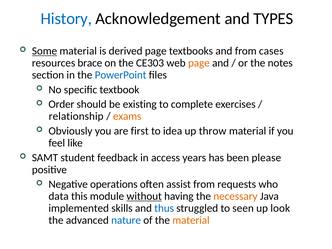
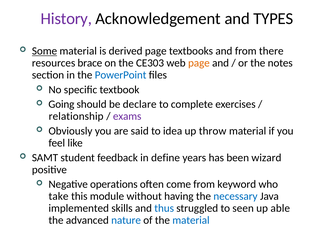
History colour: blue -> purple (66, 19)
cases: cases -> there (271, 51)
Order: Order -> Going (61, 104)
existing: existing -> declare (140, 104)
exams colour: orange -> purple (127, 116)
first: first -> said (140, 131)
access: access -> define (166, 158)
please: please -> wizard (266, 158)
assist: assist -> come (179, 184)
requests: requests -> keyword (237, 184)
data: data -> take (59, 196)
without underline: present -> none (144, 196)
necessary colour: orange -> blue (235, 196)
look: look -> able (280, 208)
material colour: orange -> blue (191, 220)
